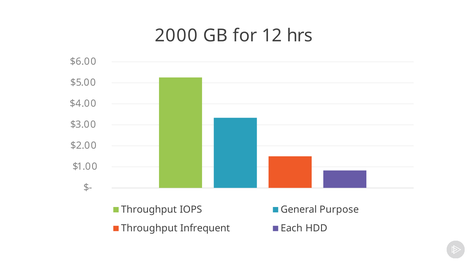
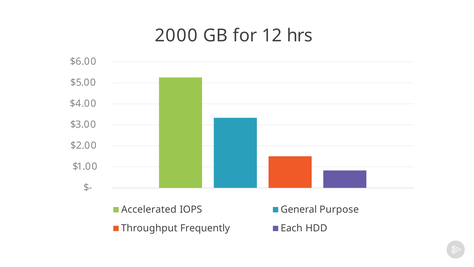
Throughput: Throughput -> Accelerated (149, 209)
Infrequent: Infrequent -> Frequently (205, 228)
